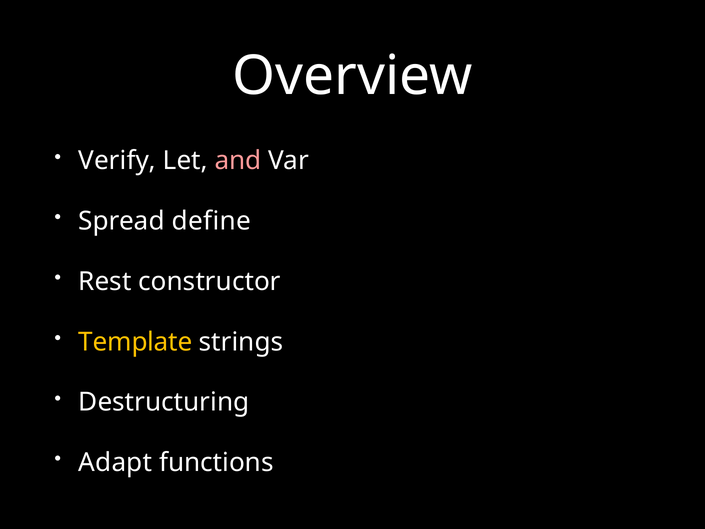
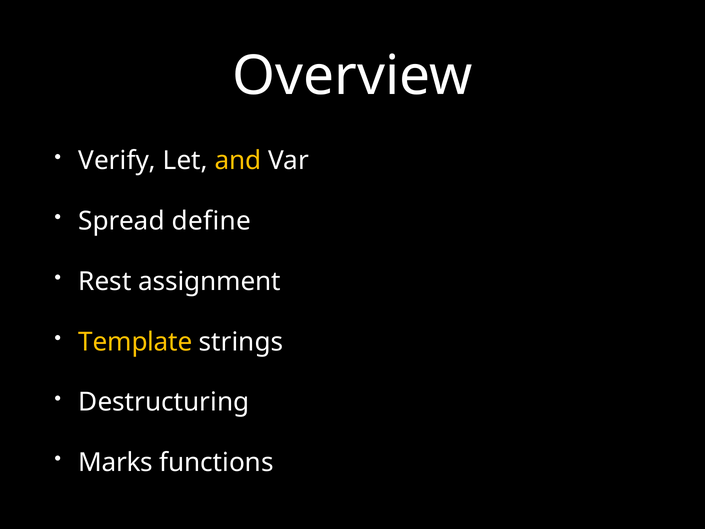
and colour: pink -> yellow (238, 161)
constructor: constructor -> assignment (210, 281)
Adapt: Adapt -> Marks (115, 462)
